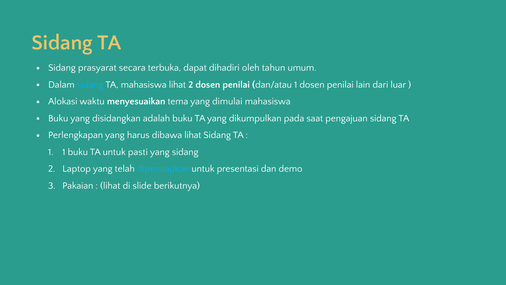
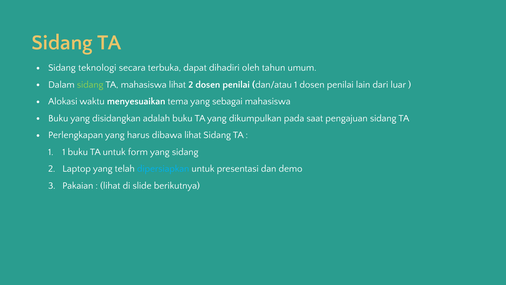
prasyarat: prasyarat -> teknologi (97, 68)
sidang colour: light blue -> light green (90, 85)
dimulai: dimulai -> sebagai (227, 101)
pasti: pasti -> form (138, 152)
